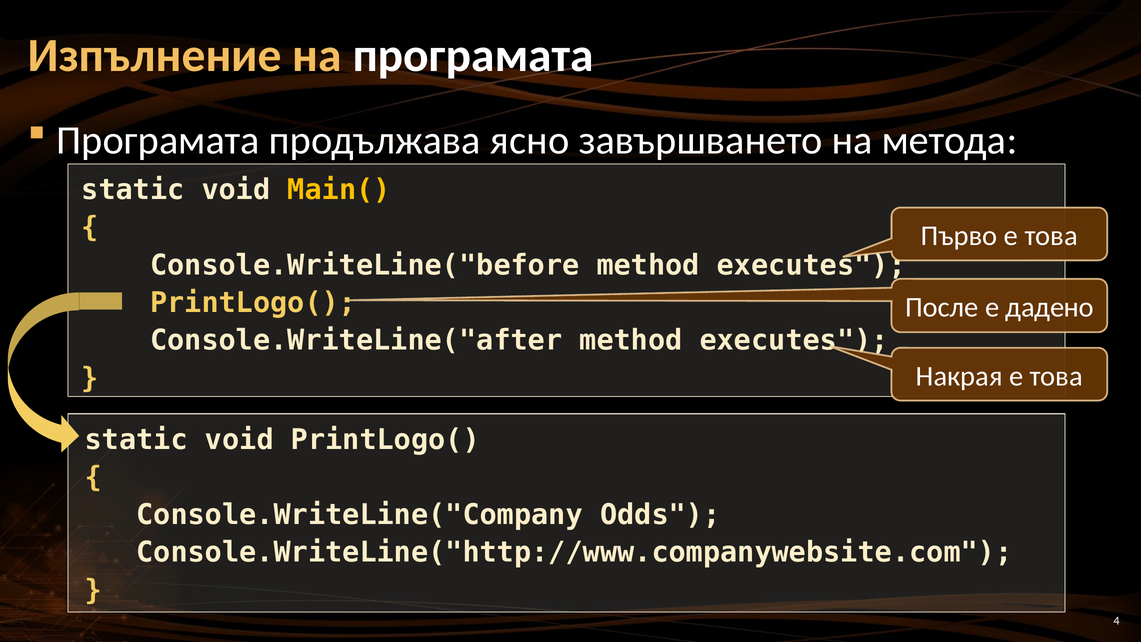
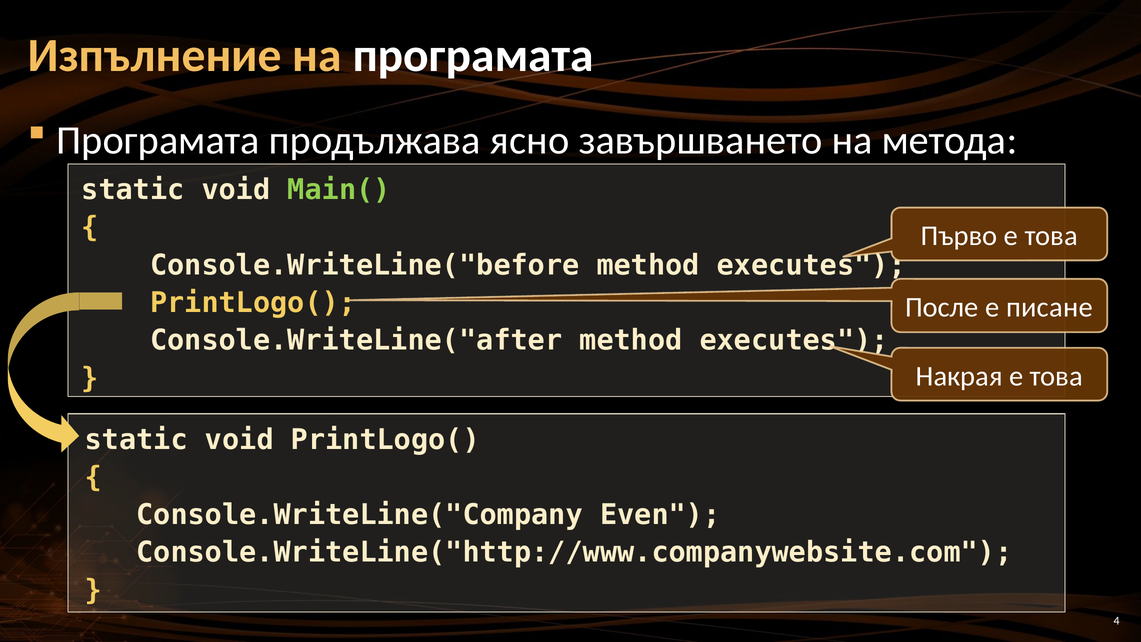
Main( colour: yellow -> light green (339, 190)
дадено: дадено -> писане (1049, 307)
Odds: Odds -> Even (660, 515)
